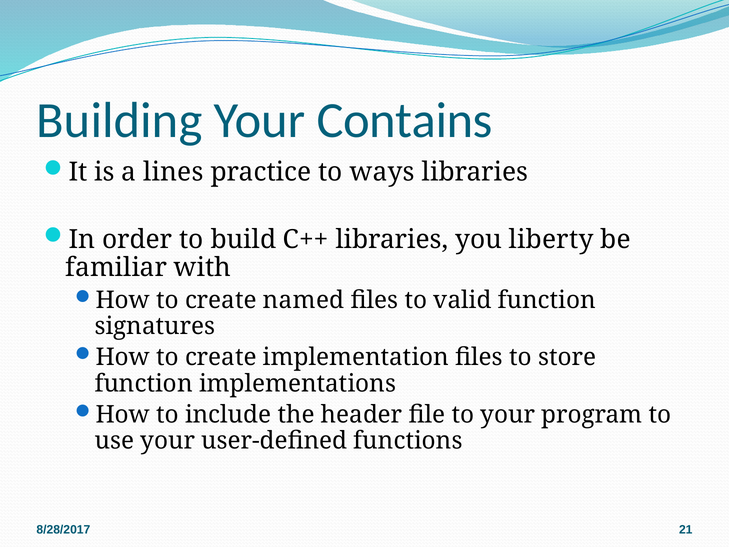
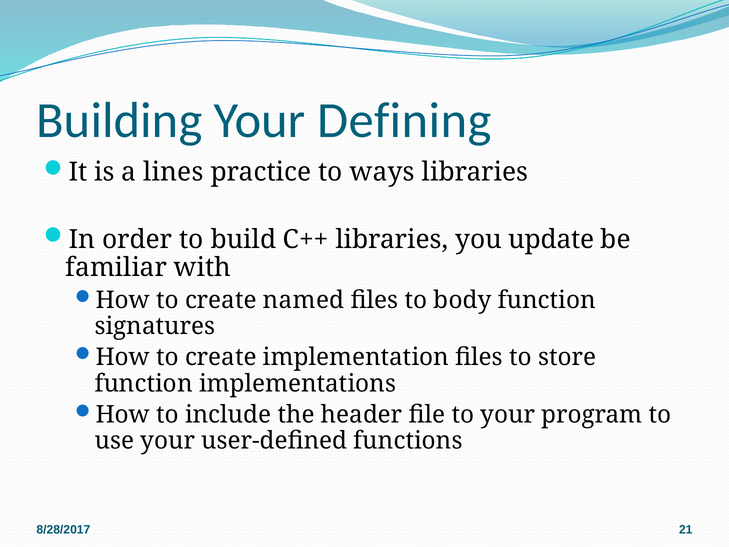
Contains: Contains -> Defining (404, 120)
liberty: liberty -> update (551, 239)
valid: valid -> body (462, 300)
